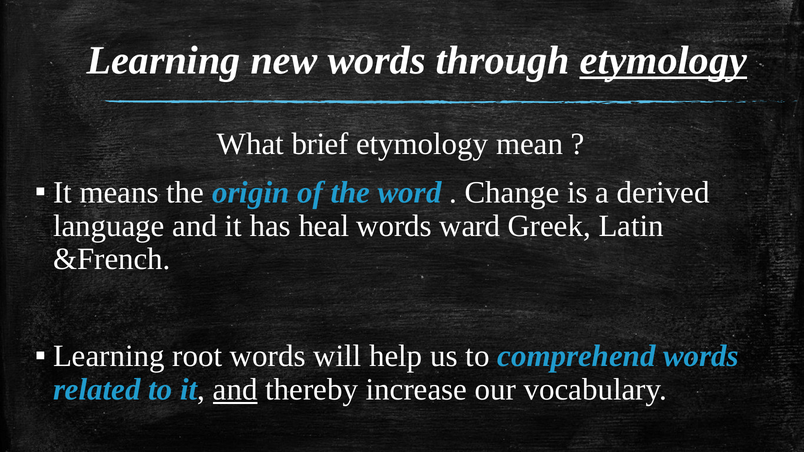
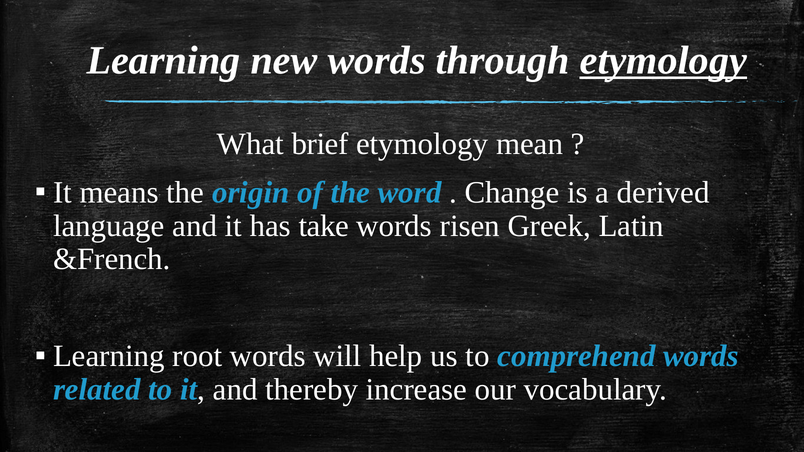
heal: heal -> take (324, 226)
ward: ward -> risen (470, 226)
and underline: present -> none (235, 390)
